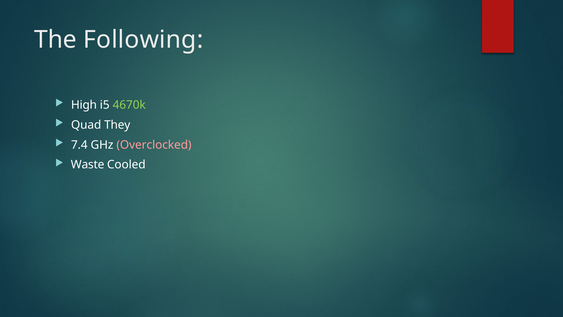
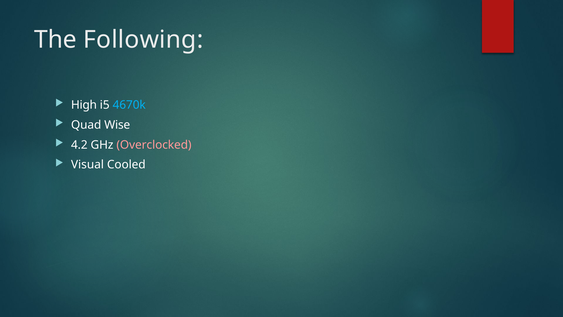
4670k colour: light green -> light blue (129, 105)
They: They -> Wise (117, 125)
7.4: 7.4 -> 4.2 (79, 145)
Waste: Waste -> Visual (87, 165)
